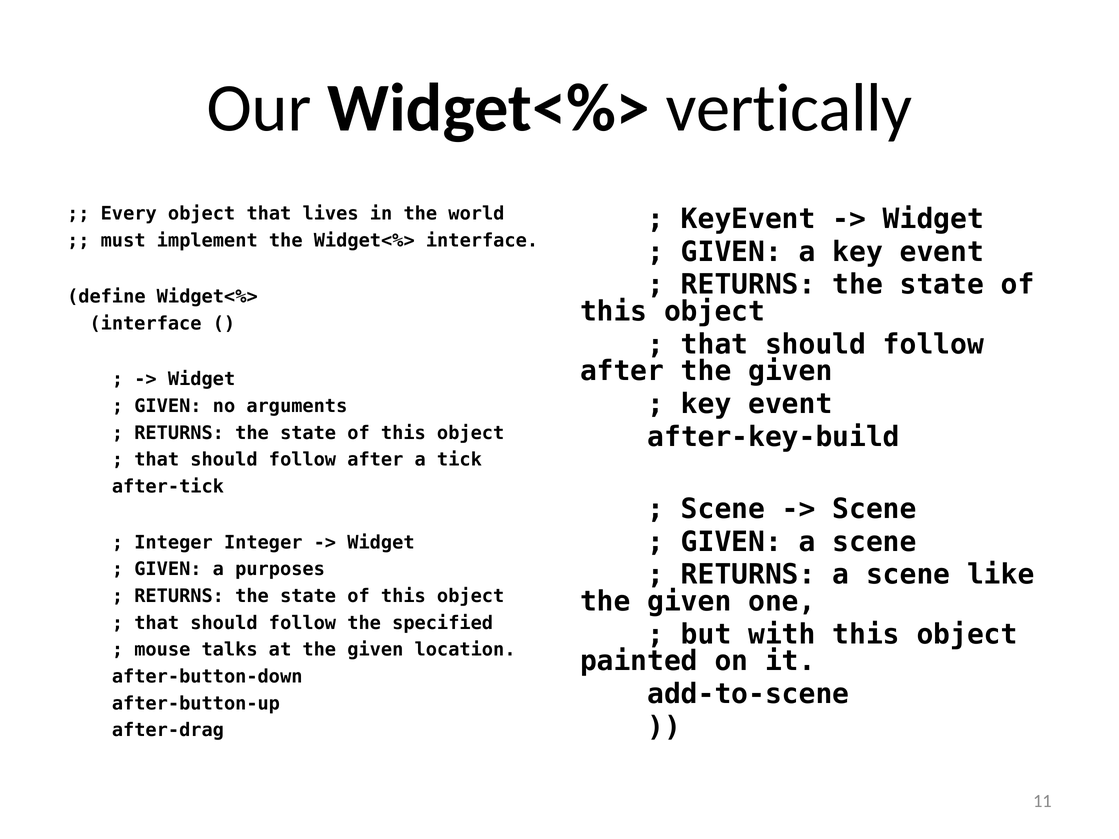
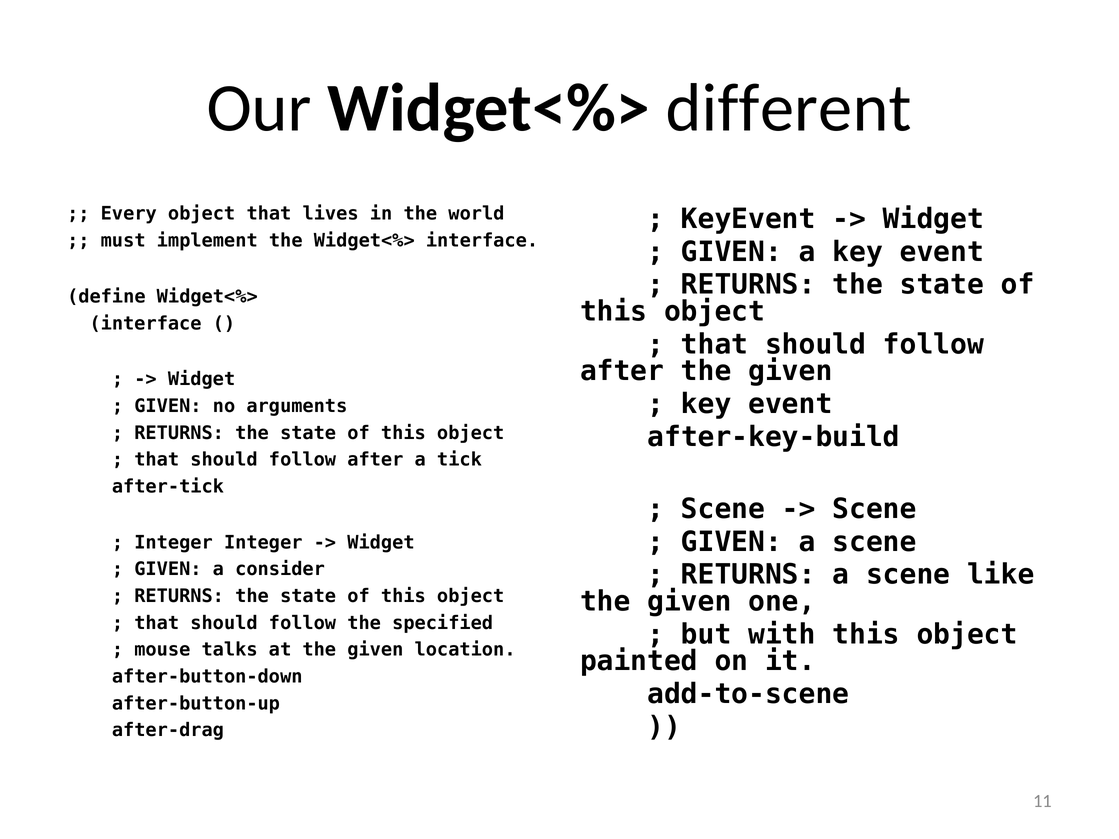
vertically: vertically -> different (789, 108)
purposes: purposes -> consider (280, 569)
